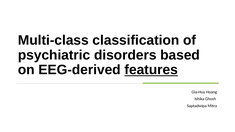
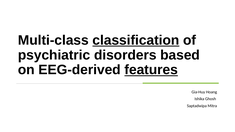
classification underline: none -> present (136, 40)
